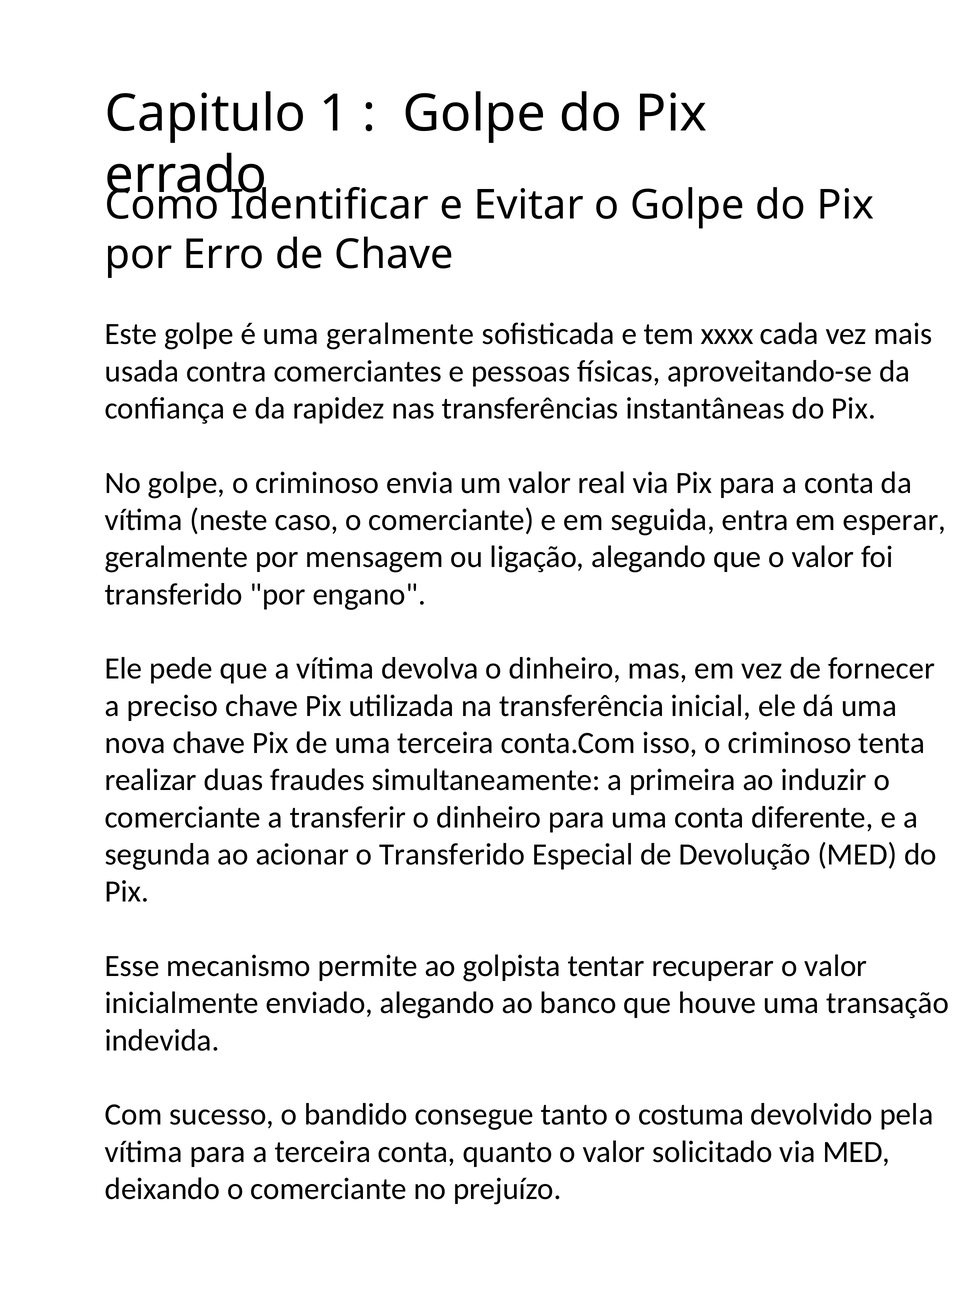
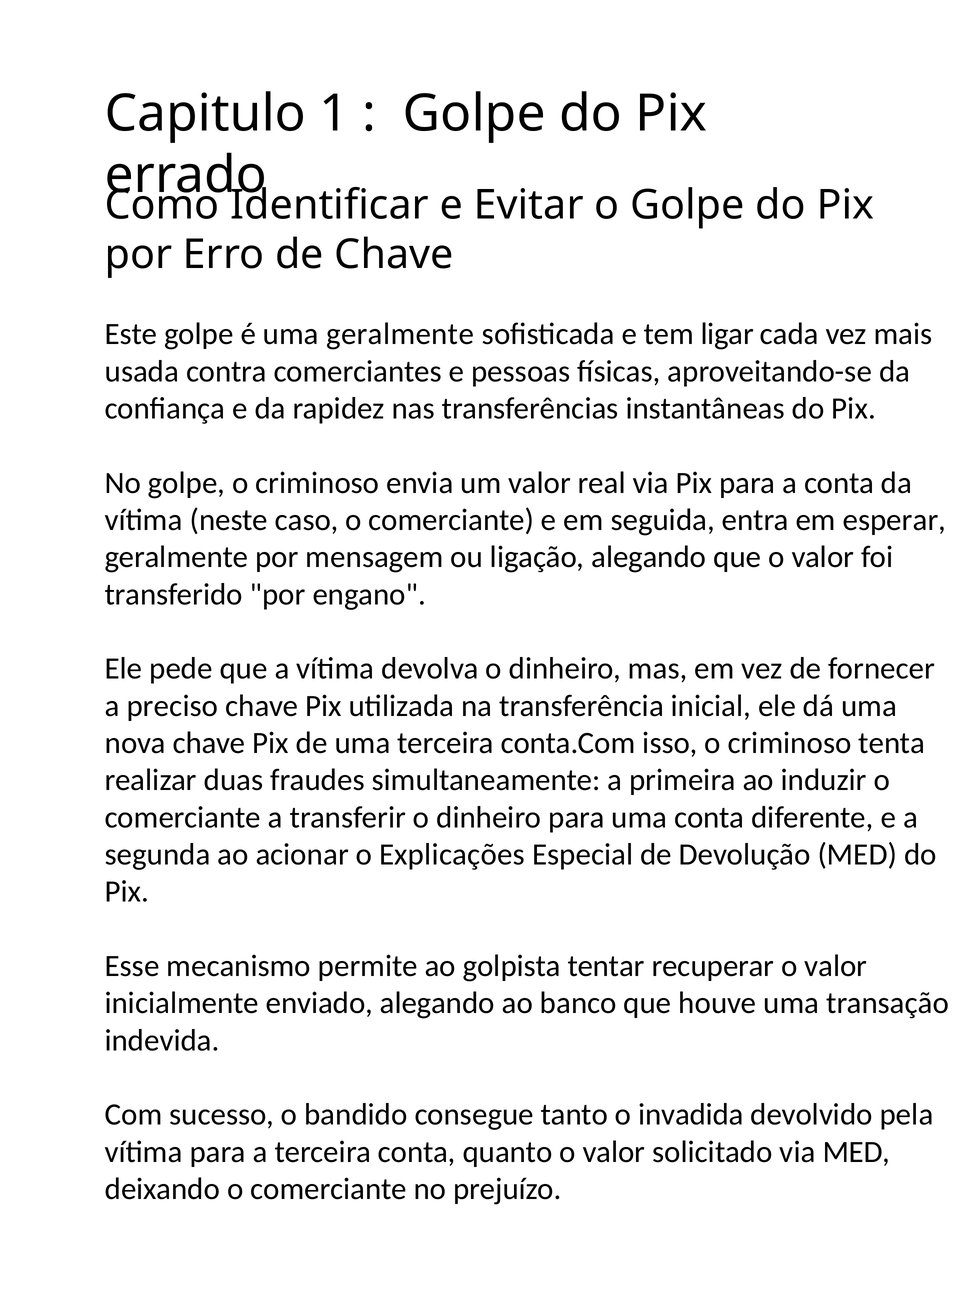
xxxx: xxxx -> ligar (727, 334)
o Transferido: Transferido -> Explicações (452, 855)
costuma: costuma -> invadida (691, 1115)
